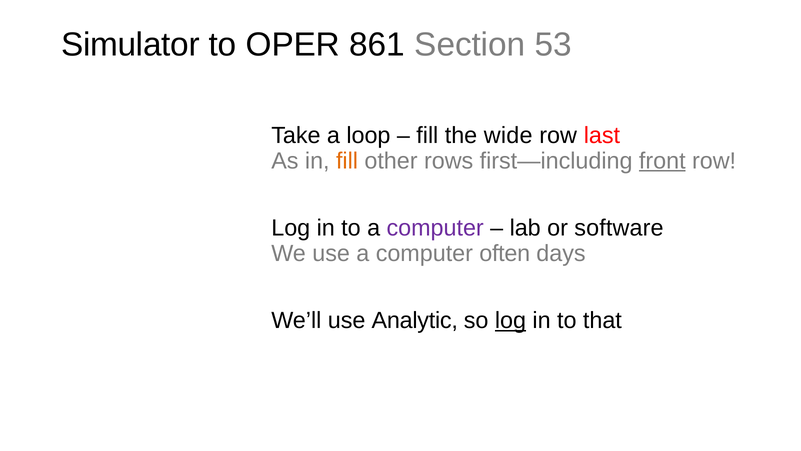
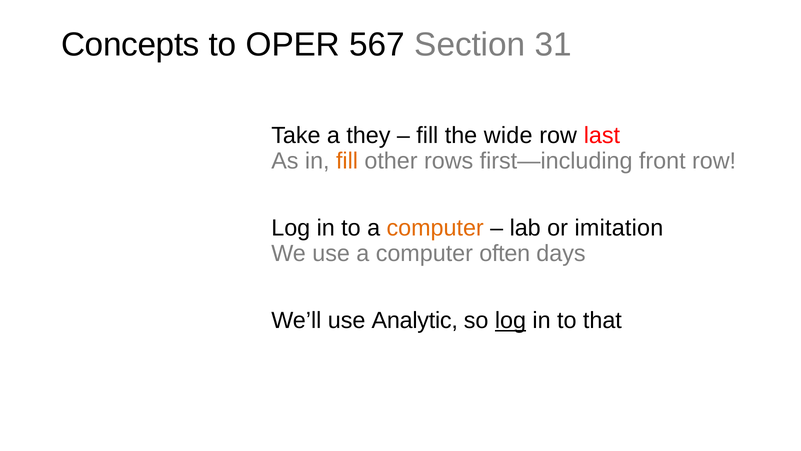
Simulator: Simulator -> Concepts (130, 45)
861: 861 -> 567 (377, 45)
53: 53 -> 31 (553, 45)
loop: loop -> they (368, 135)
front underline: present -> none (662, 161)
computer colour: purple -> orange (435, 228)
software: software -> imitation (619, 228)
